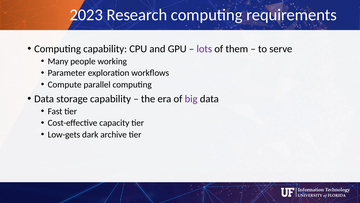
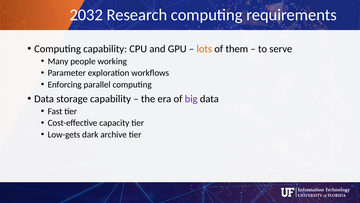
2023: 2023 -> 2032 (86, 15)
lots colour: purple -> orange (204, 49)
Compute: Compute -> Enforcing (65, 84)
